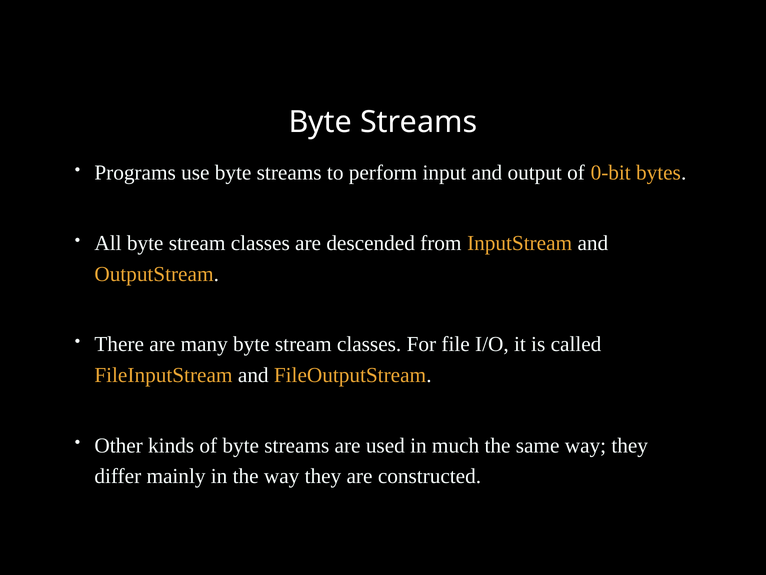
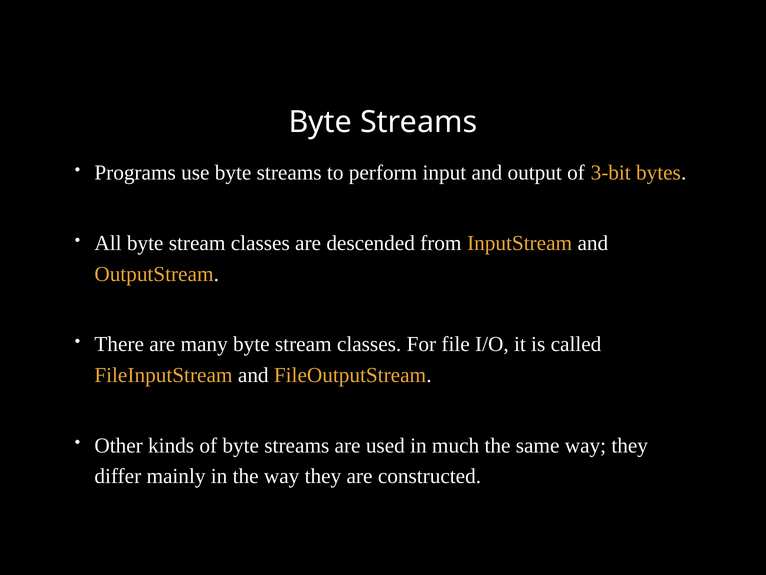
0-bit: 0-bit -> 3-bit (611, 173)
